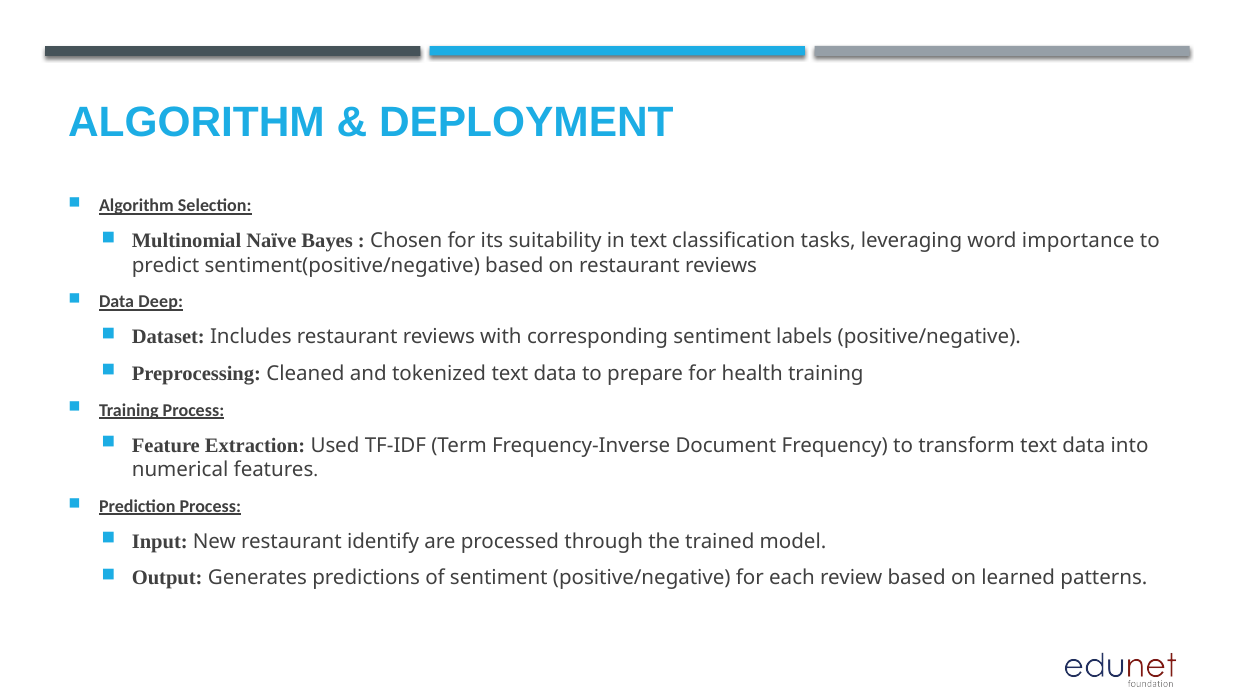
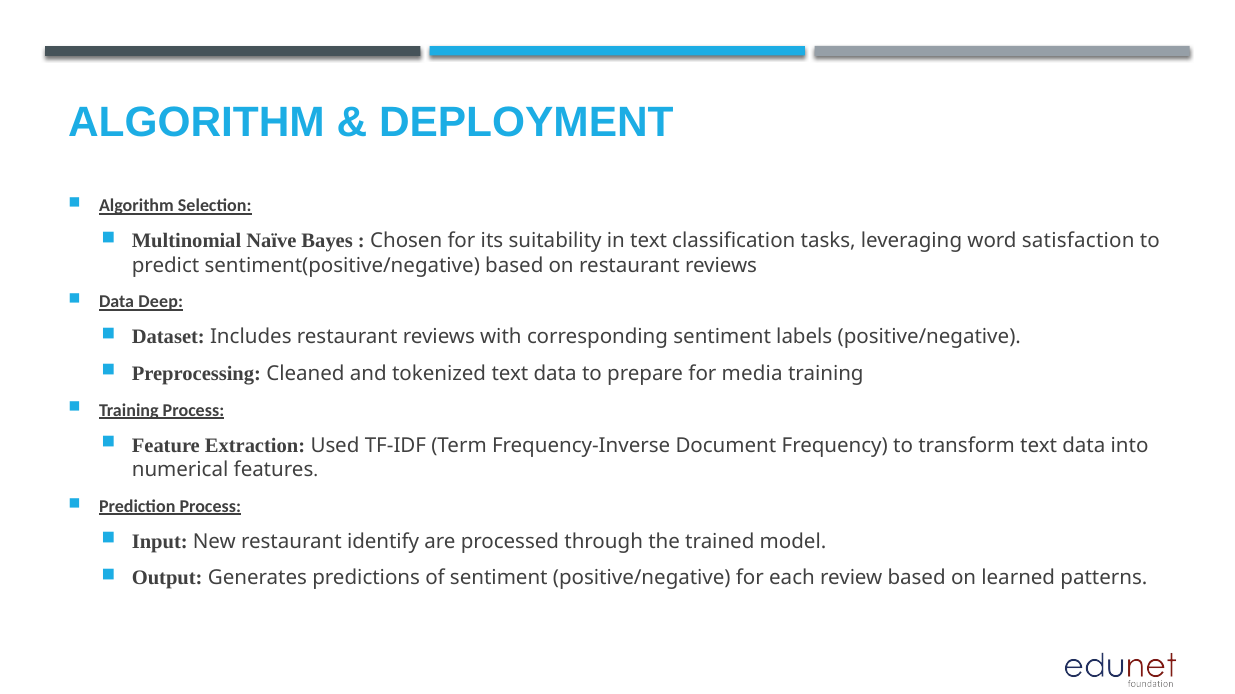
importance: importance -> satisfaction (1078, 241)
health: health -> media (752, 374)
